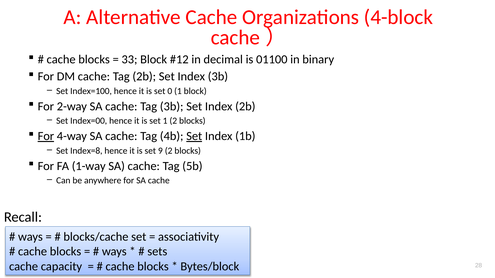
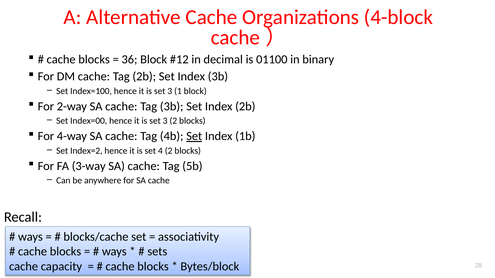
33: 33 -> 36 (129, 60)
0: 0 -> 3 (170, 91)
1: 1 -> 3 (165, 121)
For underline: present -> none (46, 136)
Index=8: Index=8 -> Index=2 (86, 151)
9: 9 -> 4 (160, 151)
1-way: 1-way -> 3-way (89, 166)
